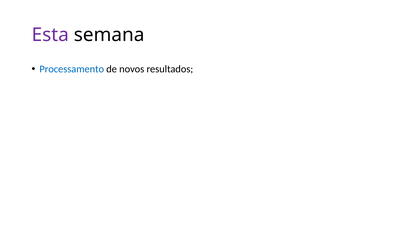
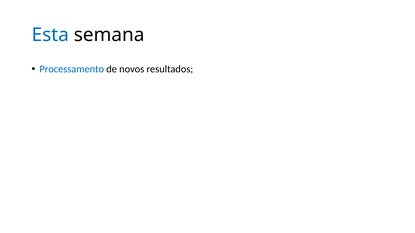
Esta colour: purple -> blue (50, 35)
